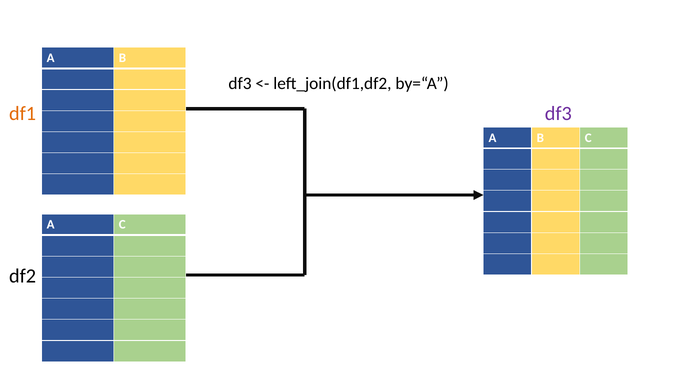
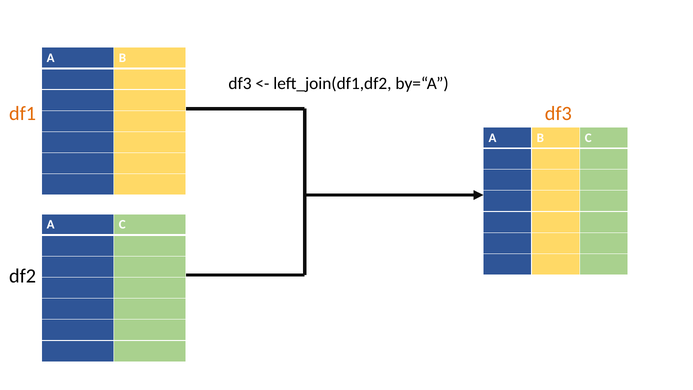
df3 colour: purple -> orange (558, 113)
